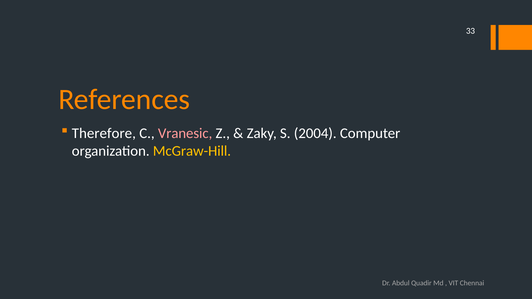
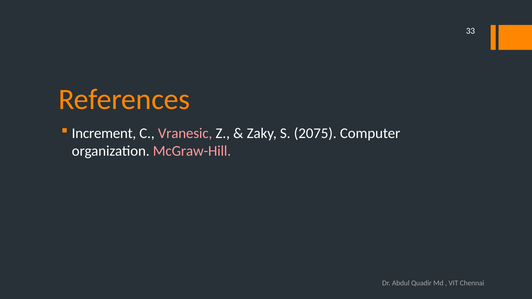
Therefore: Therefore -> Increment (104, 133)
2004: 2004 -> 2075 (315, 133)
McGraw-Hill colour: yellow -> pink (192, 151)
